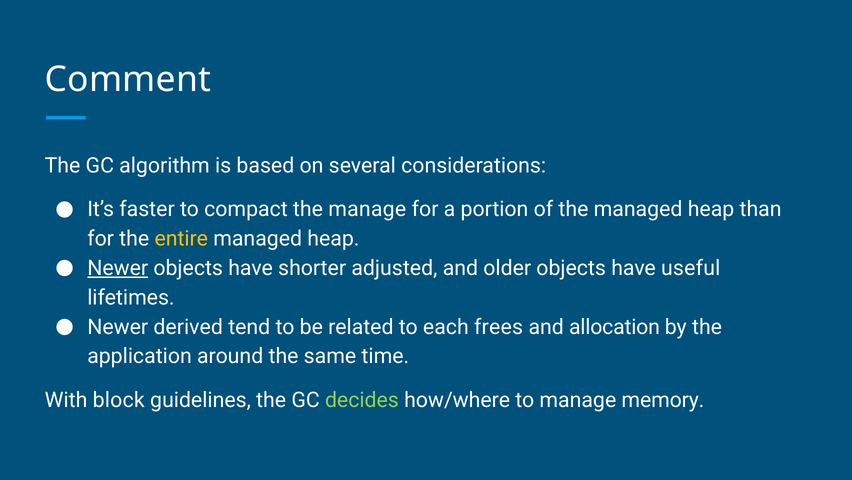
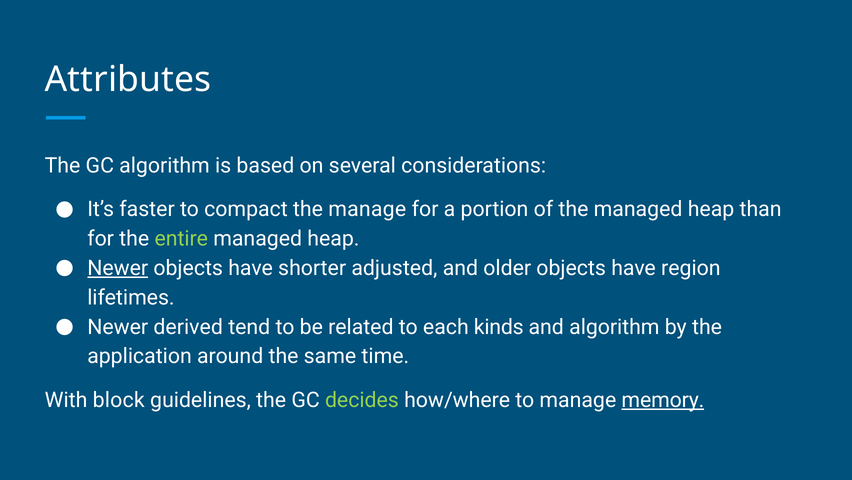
Comment: Comment -> Attributes (128, 79)
entire colour: yellow -> light green (181, 238)
useful: useful -> region (691, 268)
frees: frees -> kinds (499, 327)
and allocation: allocation -> algorithm (614, 327)
memory underline: none -> present (663, 399)
